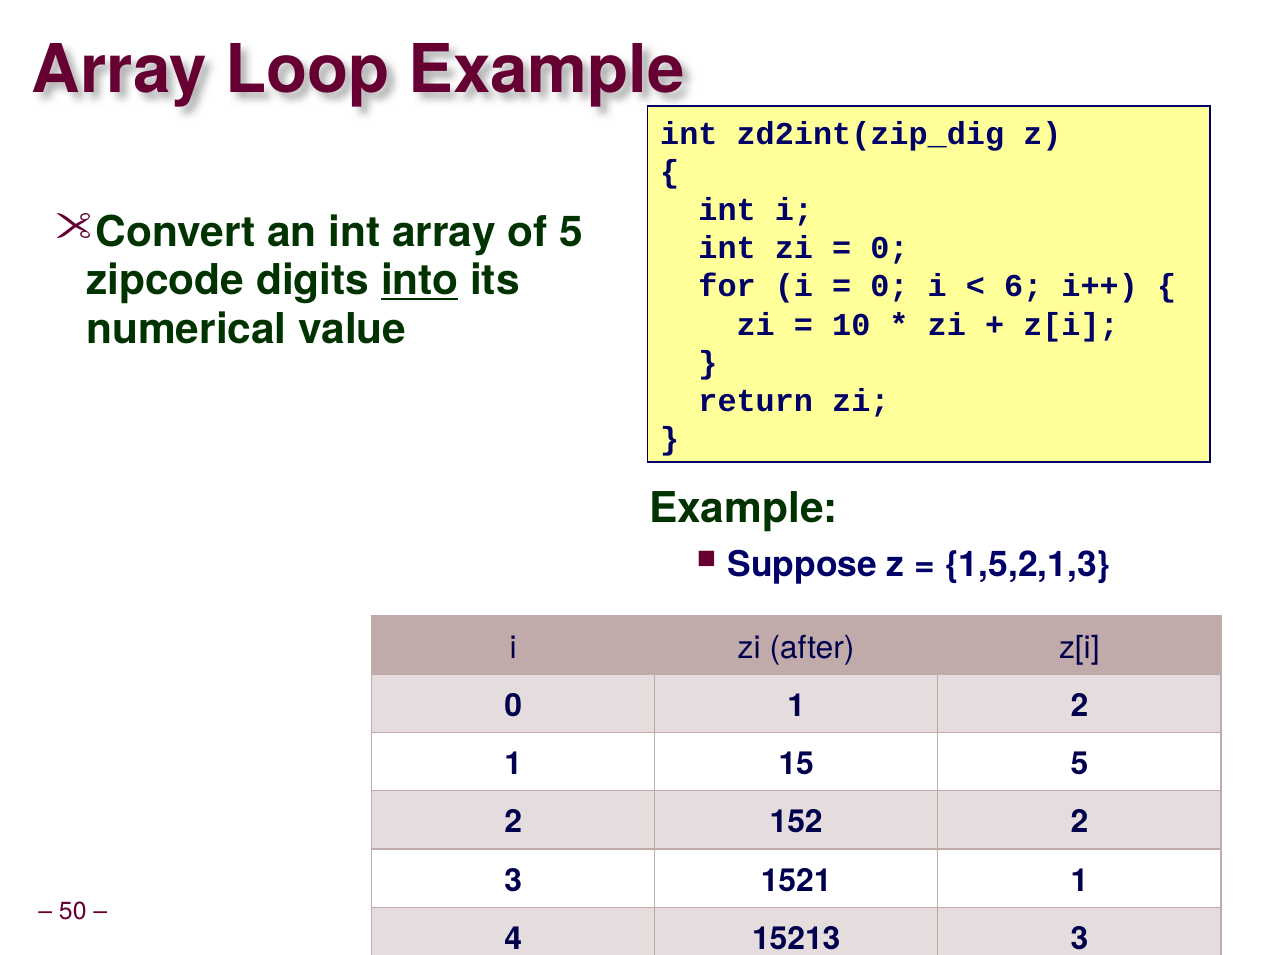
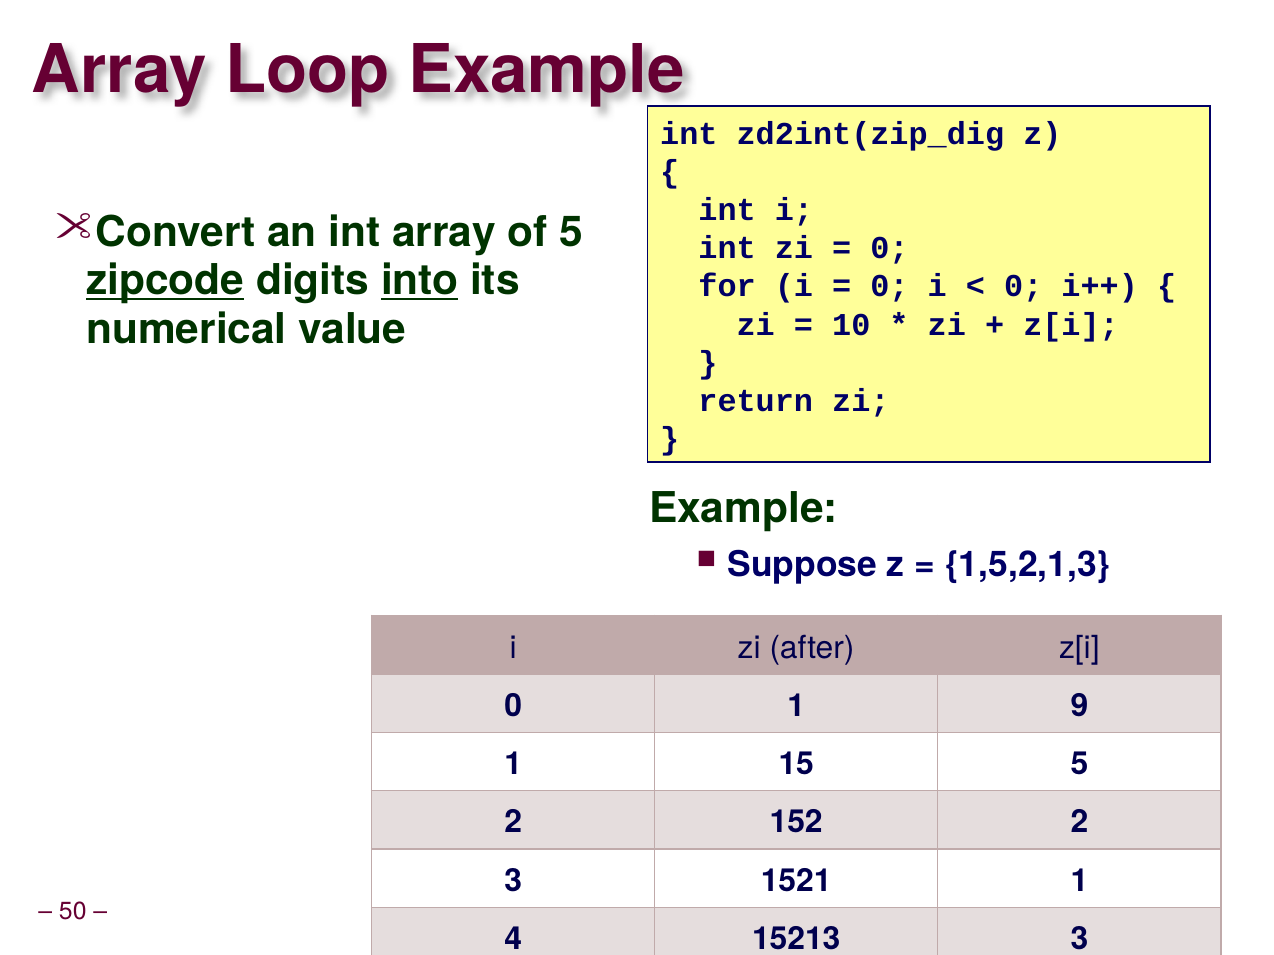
zipcode underline: none -> present (165, 281)
6: 6 -> 0 (1023, 287)
1 2: 2 -> 9 (1079, 706)
